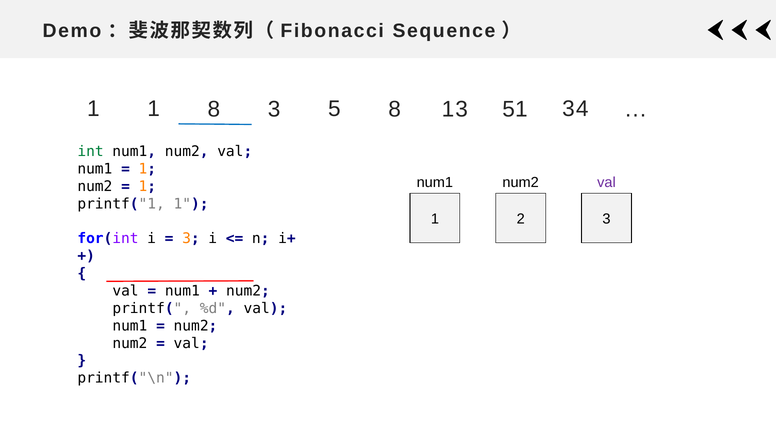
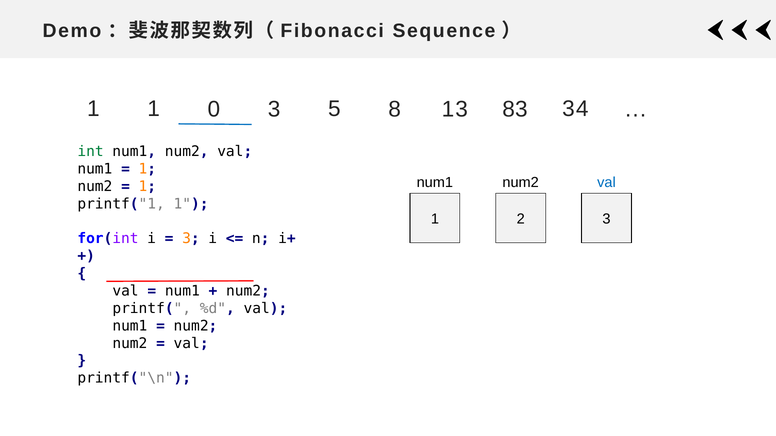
1 8: 8 -> 0 (214, 109)
51: 51 -> 83 (515, 109)
val colour: purple -> blue (607, 183)
